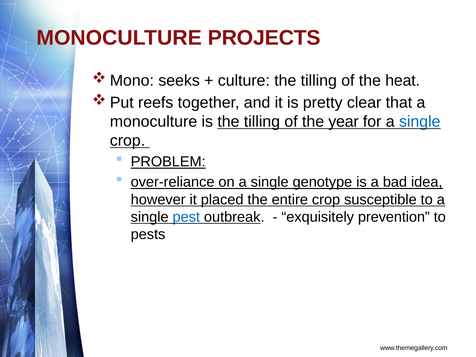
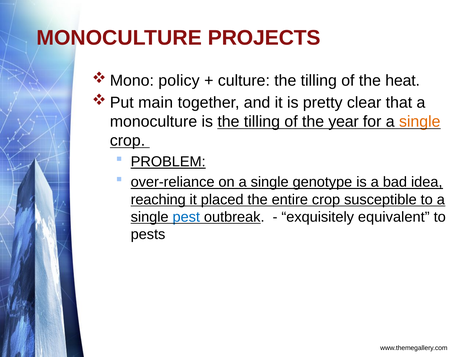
seeks: seeks -> policy (179, 80)
reefs: reefs -> main (156, 103)
single colour: blue -> orange (420, 122)
however: however -> reaching (158, 200)
prevention: prevention -> equivalent (394, 217)
